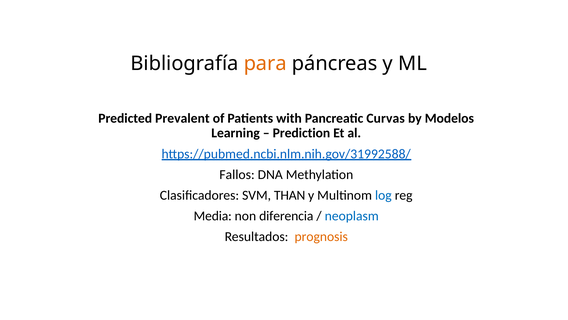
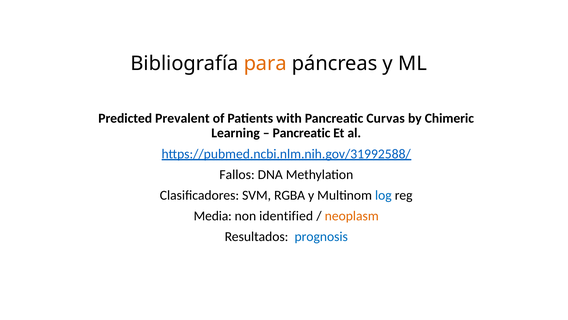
Modelos: Modelos -> Chimeric (449, 118)
Prediction: Prediction -> Pancreatic (301, 133)
THAN: THAN -> RGBA (290, 195)
diferencia: diferencia -> identified (286, 216)
neoplasm colour: blue -> orange (352, 216)
prognosis colour: orange -> blue (321, 236)
